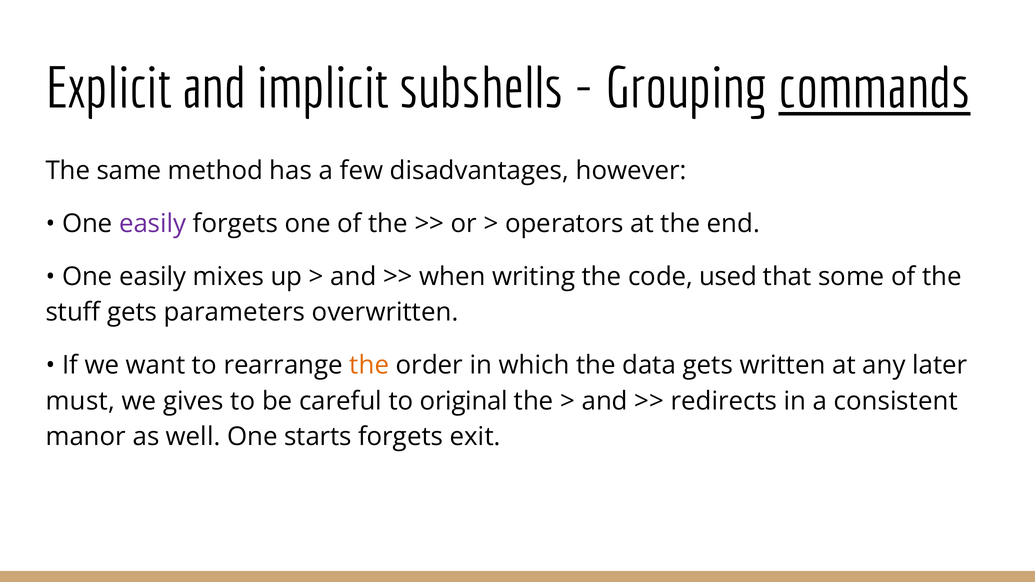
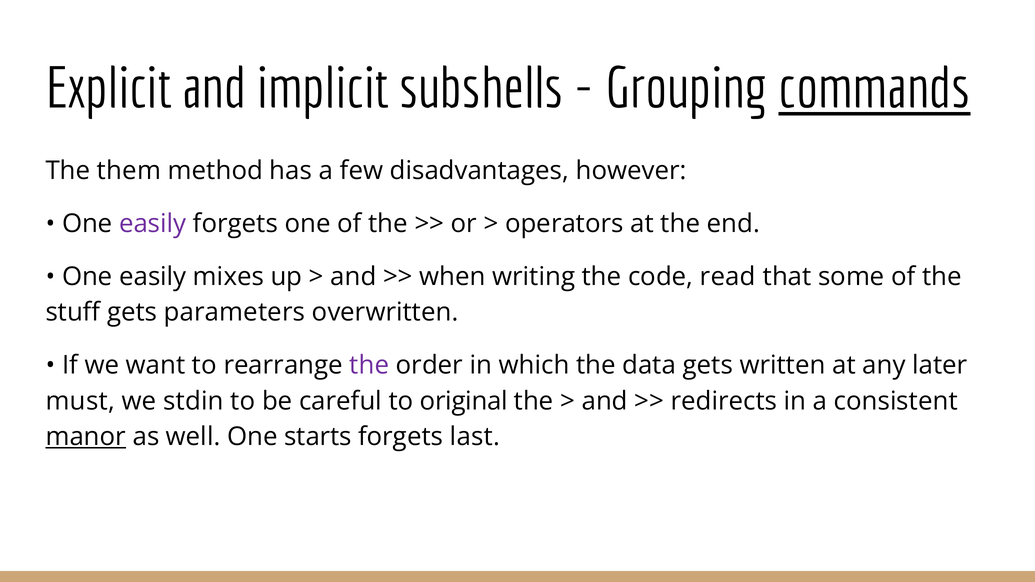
same: same -> them (129, 171)
used: used -> read (728, 277)
the colour: orange -> purple (369, 365)
gives: gives -> stdin (193, 401)
manor underline: none -> present (86, 437)
exit: exit -> last (475, 437)
